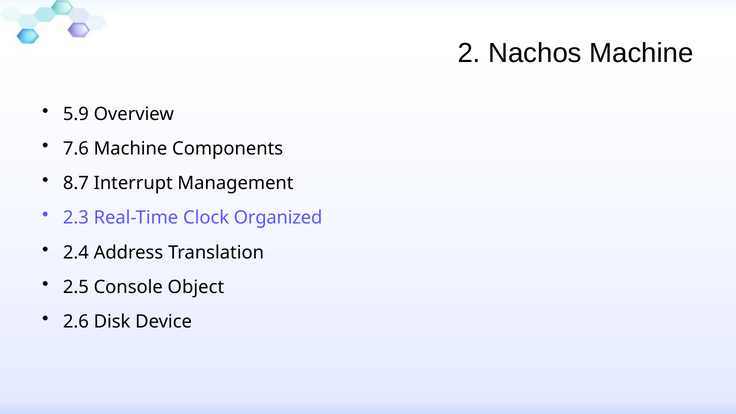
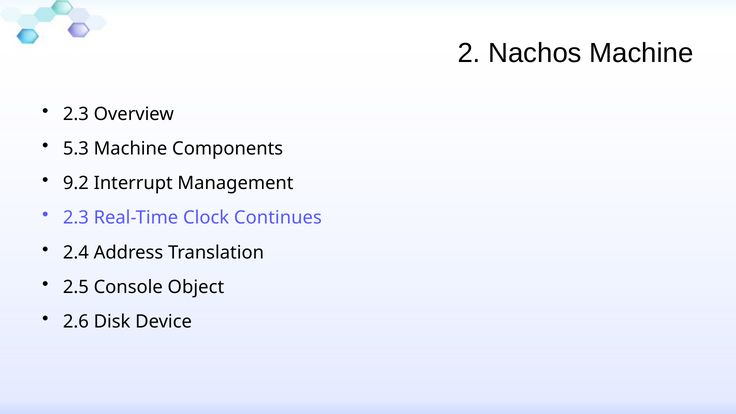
5.9: 5.9 -> 2.3 (76, 114)
7.6: 7.6 -> 5.3 (76, 149)
8.7: 8.7 -> 9.2 (76, 183)
Organized: Organized -> Continues (278, 218)
